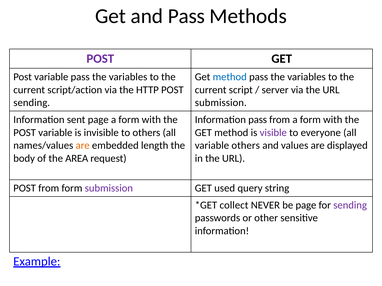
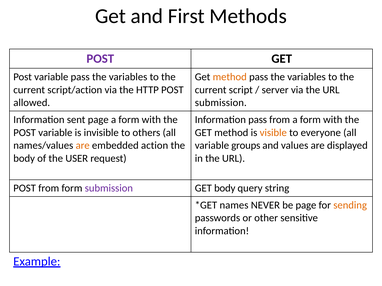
and Pass: Pass -> First (186, 16)
method colour: blue -> orange (230, 77)
sending: sending -> allowed (32, 103)
visible colour: purple -> orange (273, 133)
length: length -> action (155, 146)
variable others: others -> groups (246, 146)
AREA: AREA -> USER (77, 159)
GET used: used -> body (225, 189)
collect: collect -> names (234, 205)
sending colour: purple -> orange (350, 205)
